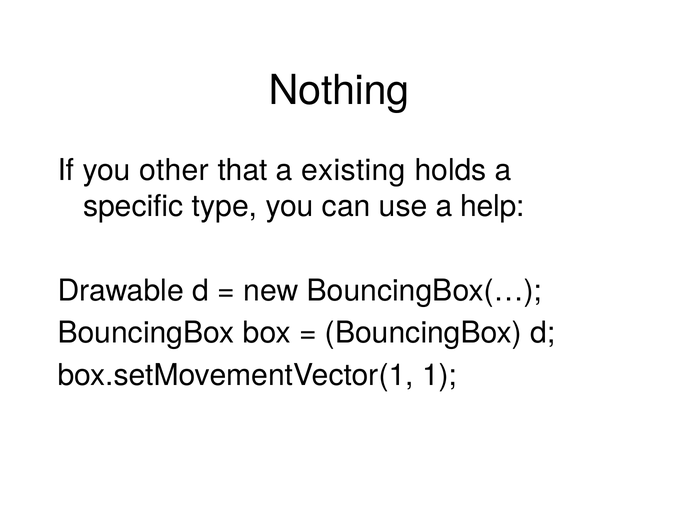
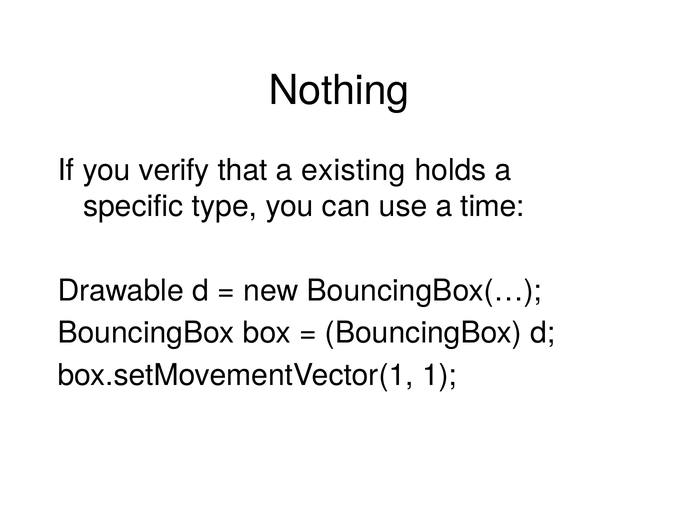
other: other -> verify (174, 170)
help: help -> time (493, 207)
